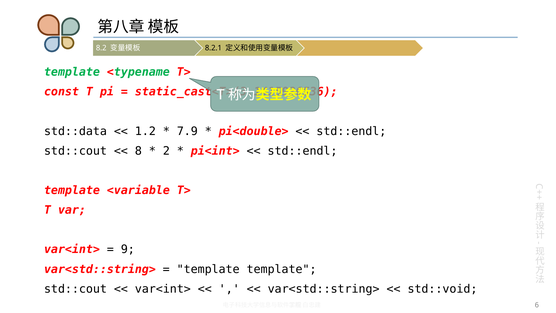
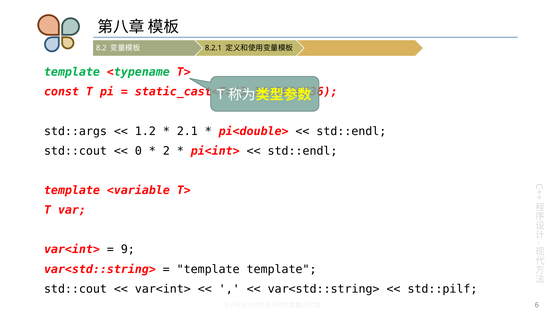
std::data: std::data -> std::args (75, 131)
7.9: 7.9 -> 2.1 (187, 131)
8: 8 -> 0 (138, 151)
std::void: std::void -> std::pilf (442, 289)
